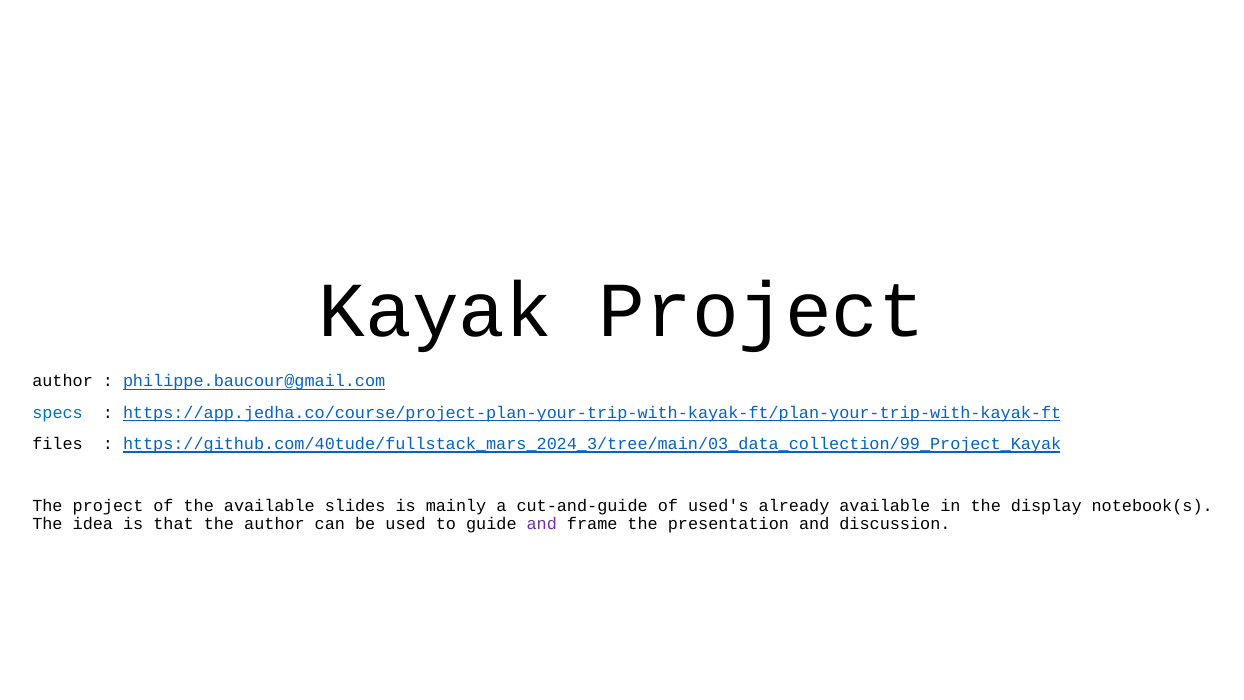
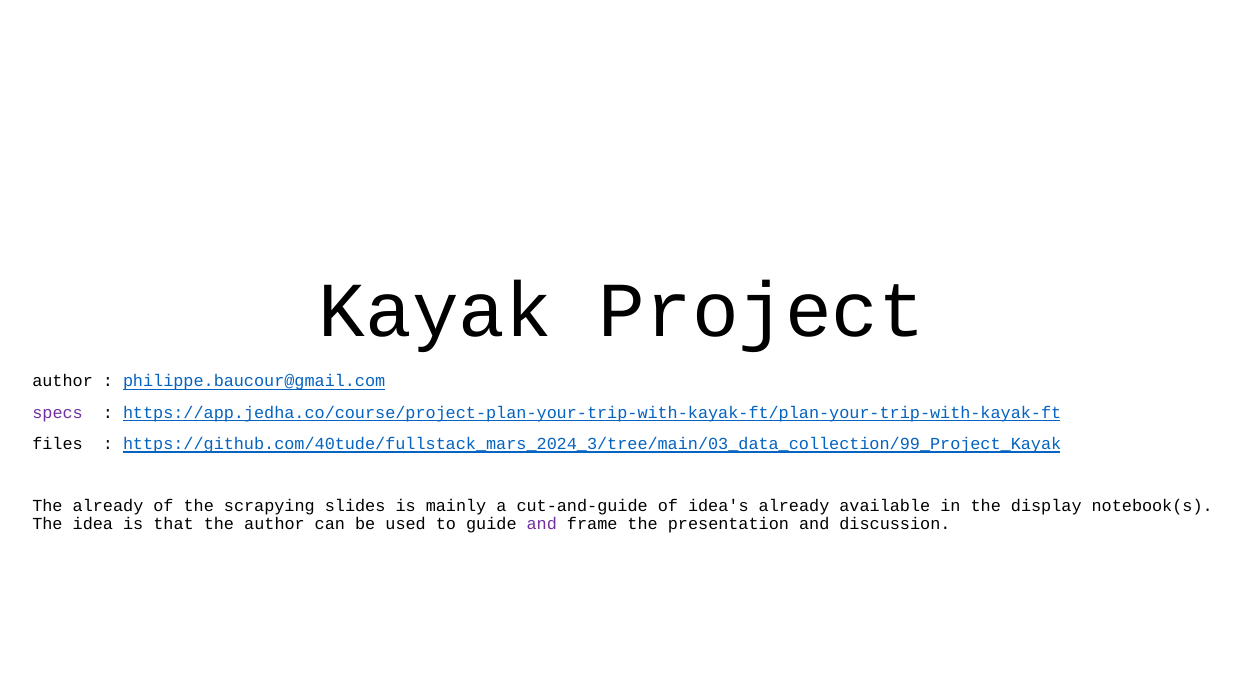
specs colour: blue -> purple (58, 412)
The project: project -> already (108, 506)
the available: available -> scrapying (269, 506)
used's: used's -> idea's (718, 506)
